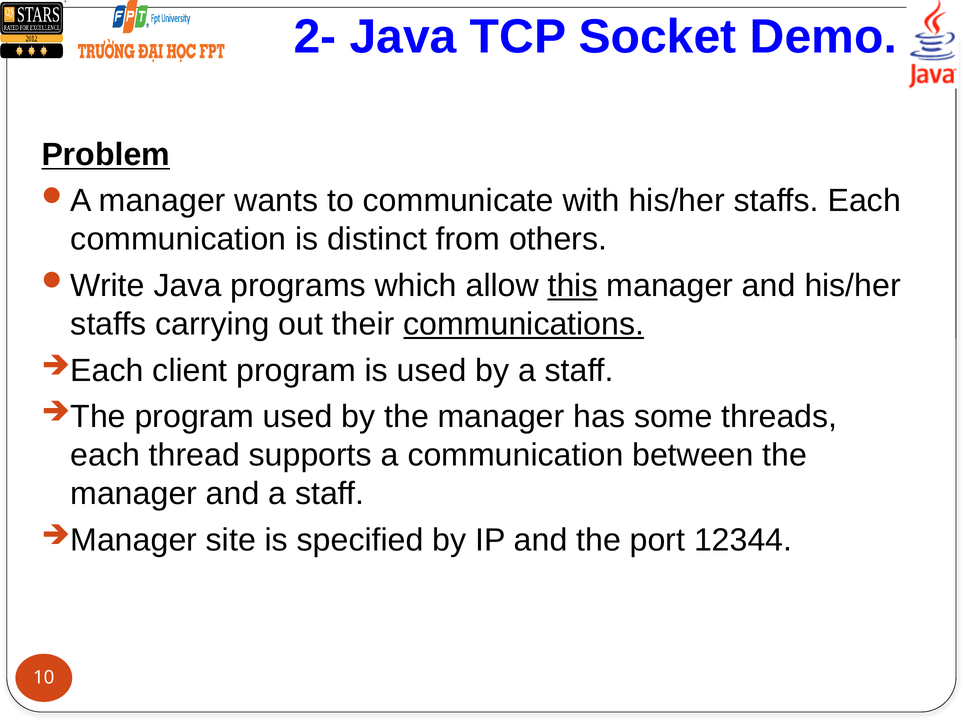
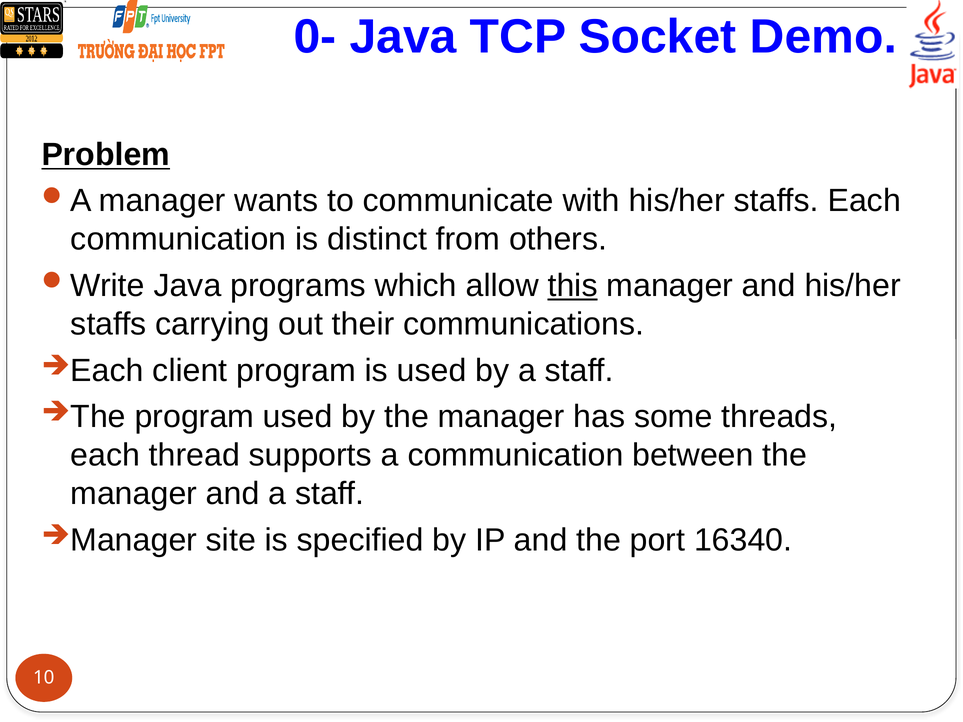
2-: 2- -> 0- (315, 37)
communications underline: present -> none (524, 324)
12344: 12344 -> 16340 (743, 540)
